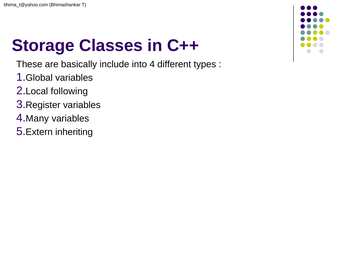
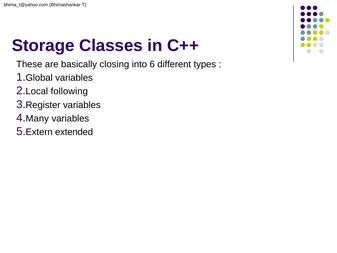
include: include -> closing (114, 64)
into 4: 4 -> 6 (152, 64)
inheriting: inheriting -> extended (74, 132)
